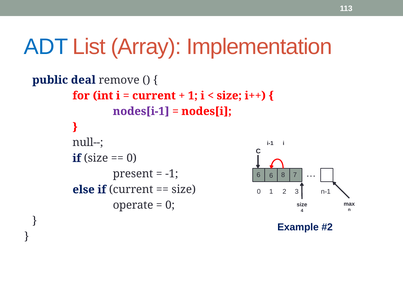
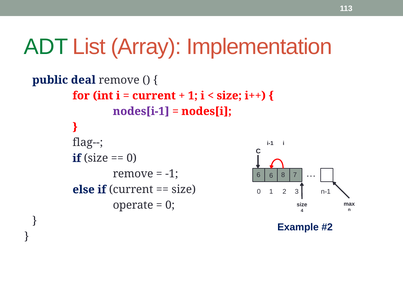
ADT colour: blue -> green (46, 47)
null--: null-- -> flag-- (88, 143)
present: present -> remove (133, 174)
